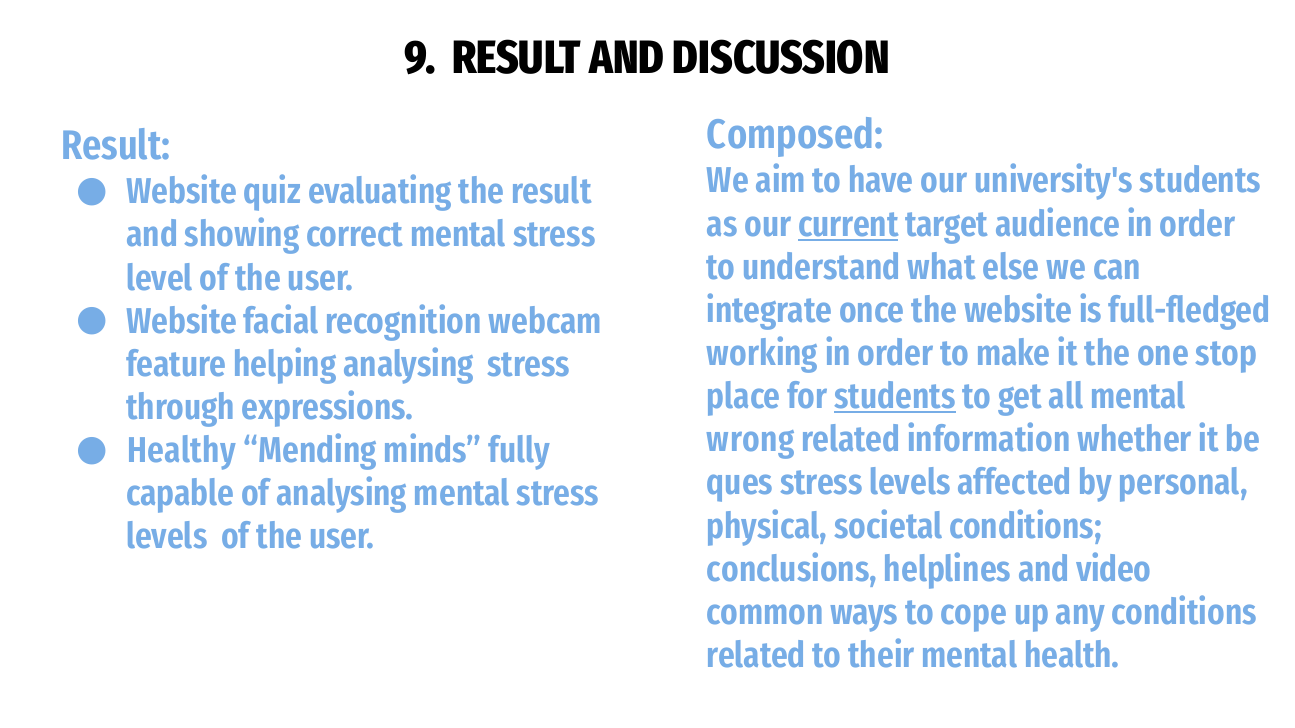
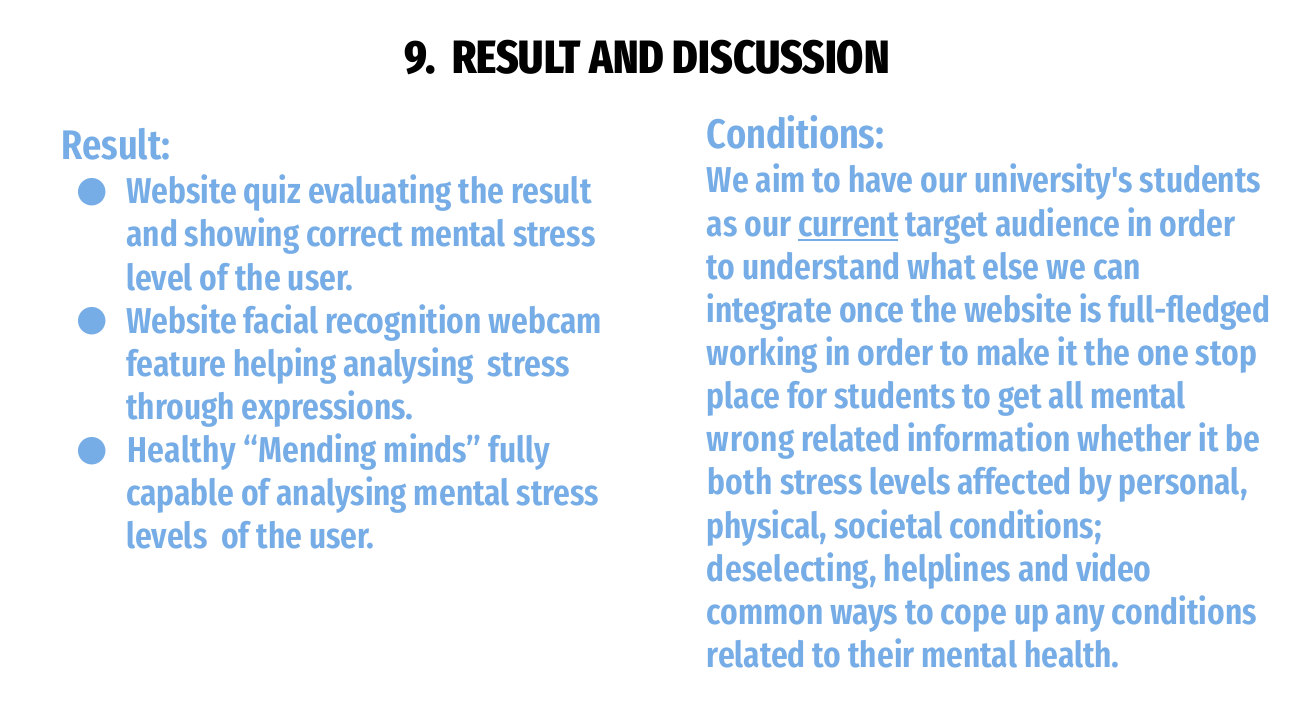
Composed: Composed -> Conditions (796, 135)
students underline: present -> none (895, 397)
ques: ques -> both (740, 483)
conclusions: conclusions -> deselecting (792, 570)
